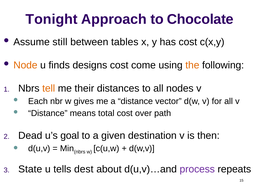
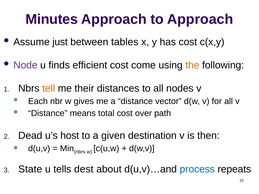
Tonight: Tonight -> Minutes (52, 19)
to Chocolate: Chocolate -> Approach (200, 19)
still: still -> just (60, 42)
Node colour: orange -> purple (25, 65)
designs: designs -> efficient (90, 65)
goal: goal -> host (70, 136)
process colour: purple -> blue (197, 169)
